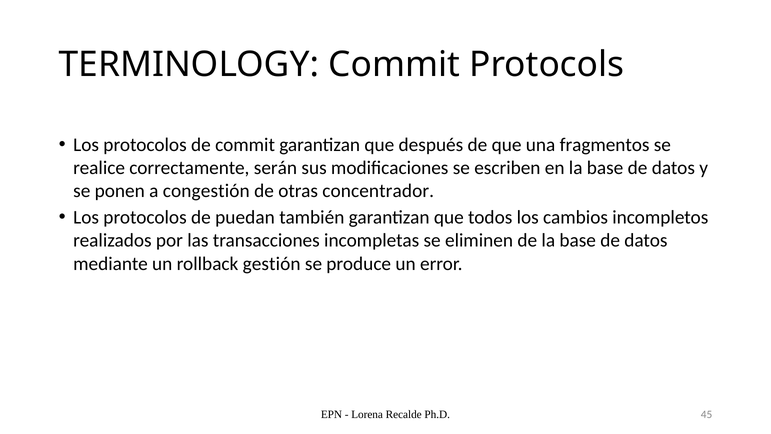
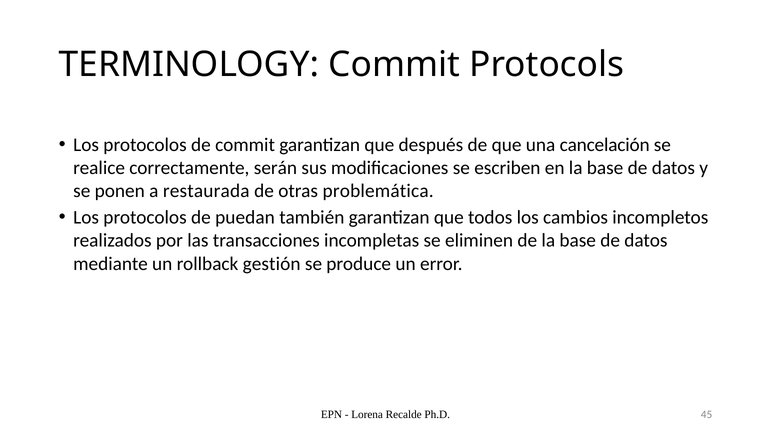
fragmentos: fragmentos -> cancelación (605, 145)
congestión: congestión -> restaurada (206, 191)
concentrador: concentrador -> problemática (378, 191)
